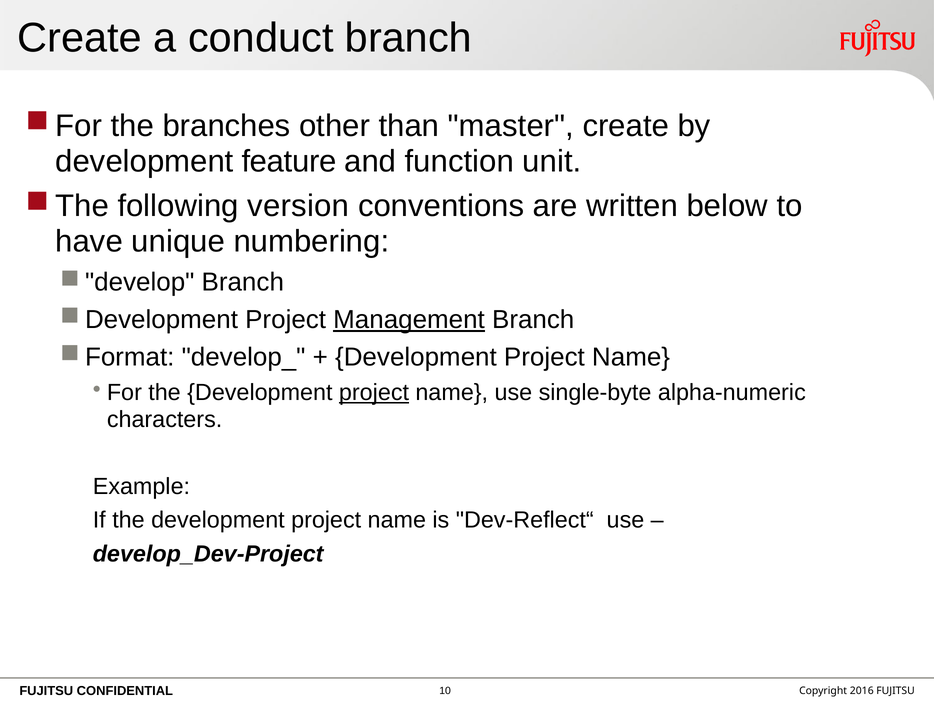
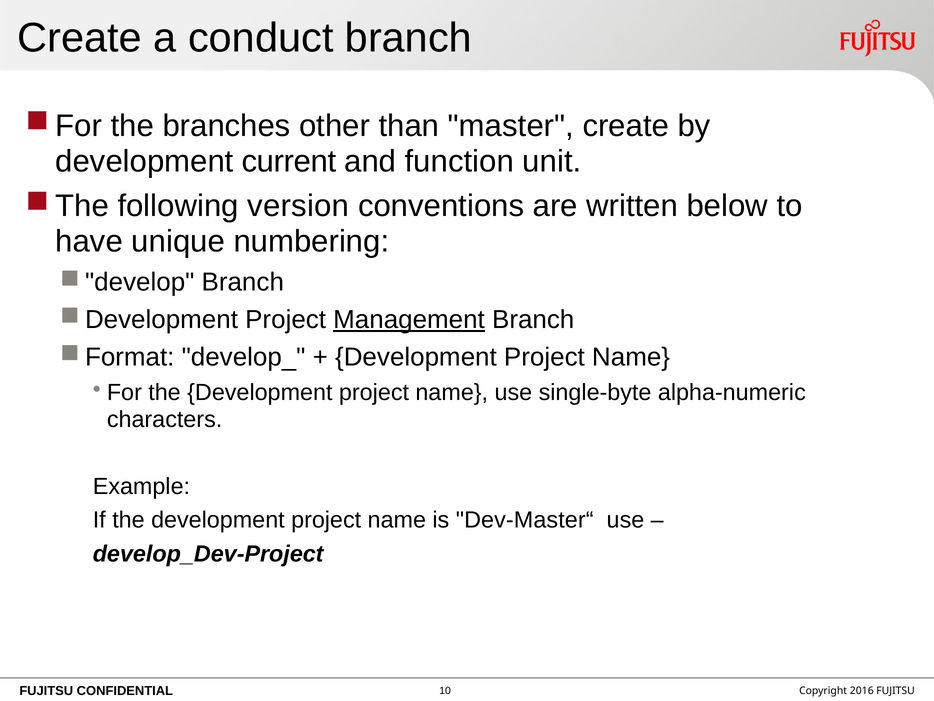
feature: feature -> current (289, 161)
project underline: present -> none (374, 392)
Dev-Reflect“: Dev-Reflect“ -> Dev-Master“ (525, 520)
